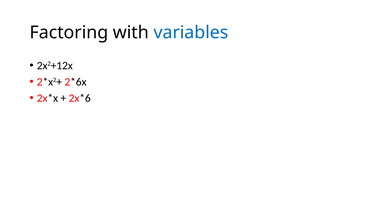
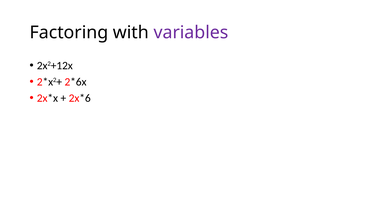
variables colour: blue -> purple (191, 33)
